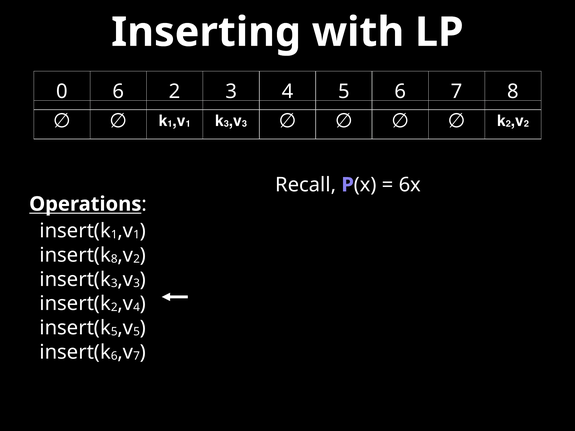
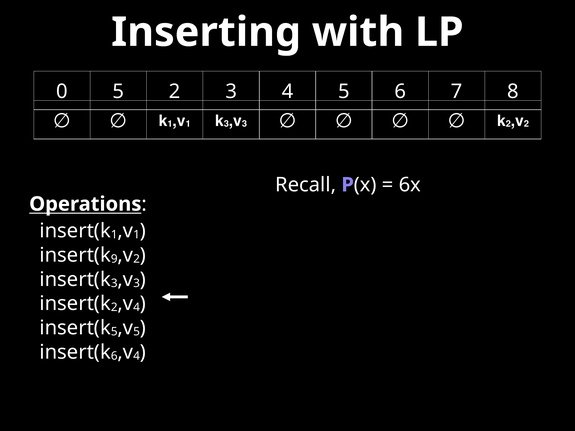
0 6: 6 -> 5 (118, 92)
8: 8 -> 9 (114, 259)
7: 7 -> 4 (137, 356)
